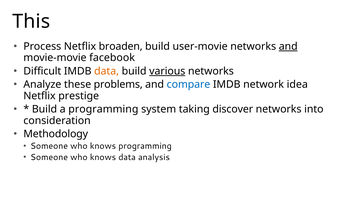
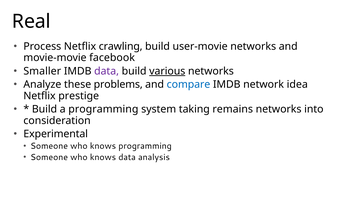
This: This -> Real (31, 21)
broaden: broaden -> crawling (121, 46)
and underline: present -> none (288, 46)
Difficult: Difficult -> Smaller (42, 71)
data colour: orange -> purple (107, 71)
discover: discover -> remains (233, 109)
Methodology: Methodology -> Experimental (56, 134)
